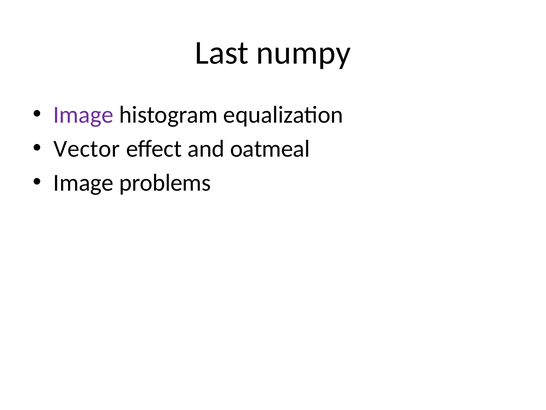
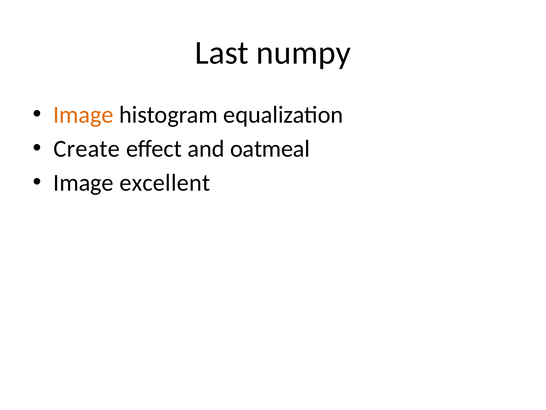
Image colour: purple -> orange (83, 115)
Vector: Vector -> Create (87, 149)
problems: problems -> excellent (165, 183)
